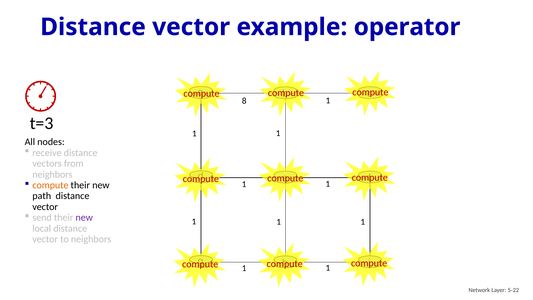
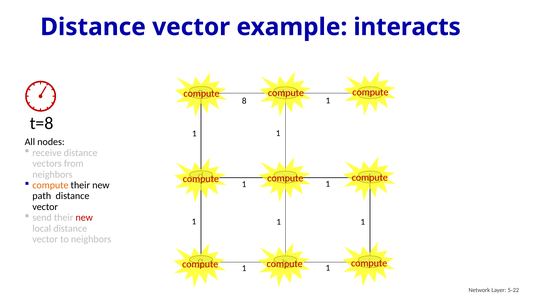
operator: operator -> interacts (407, 27)
t=3: t=3 -> t=8 (42, 123)
new colour: purple -> red (84, 217)
